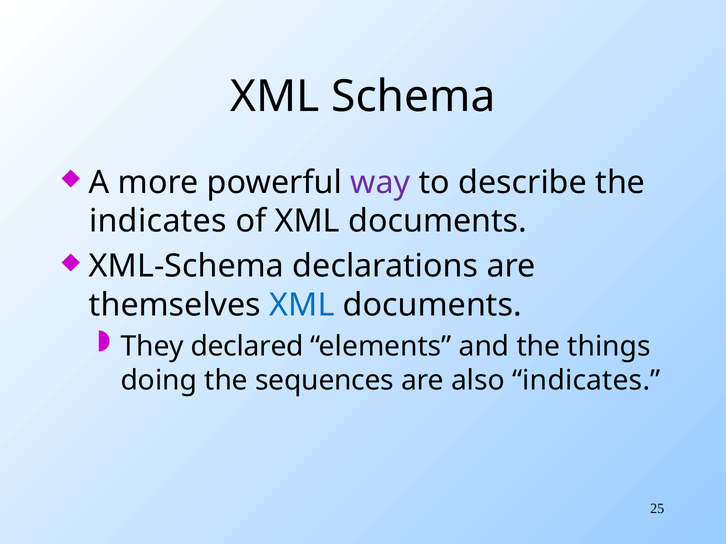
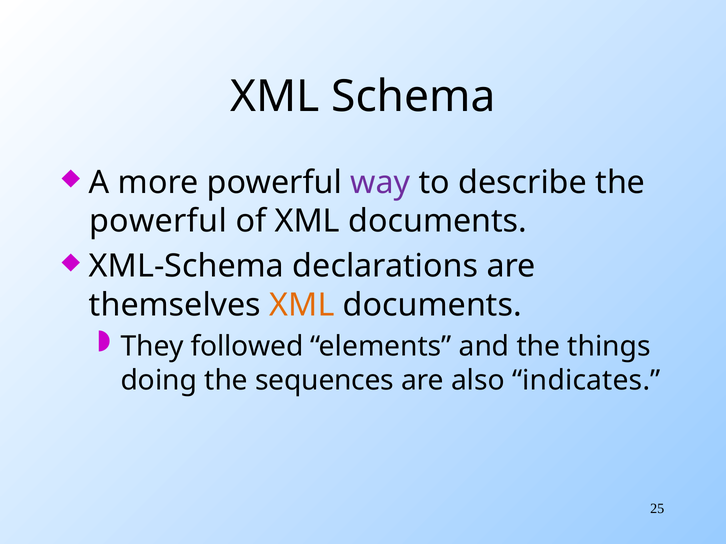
indicates: indicates -> powerful (158, 221)
XML colour: blue -> orange (302, 305)
declared: declared -> followed (247, 347)
